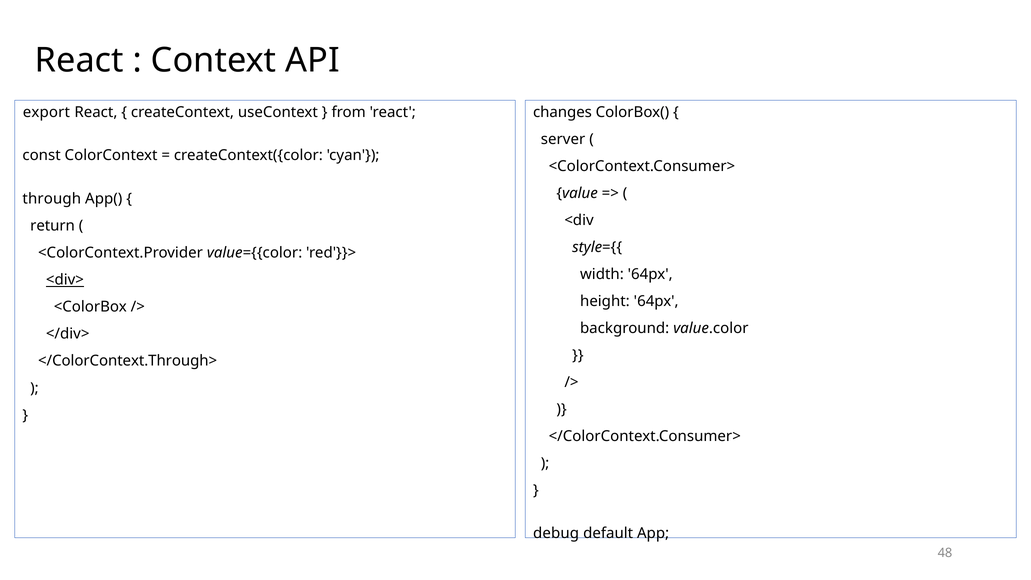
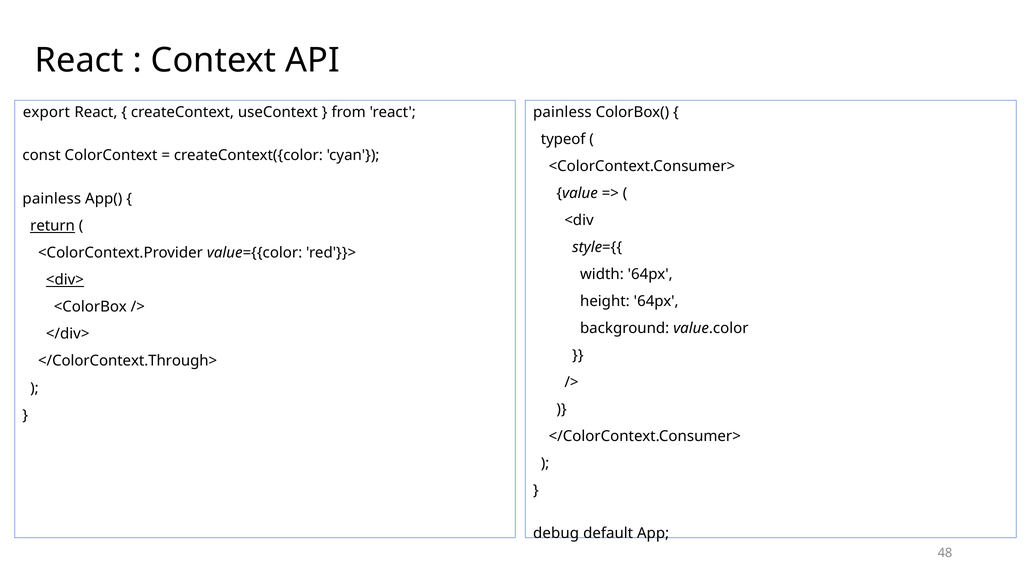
changes: changes -> painless (562, 112)
server: server -> typeof (563, 139)
through: through -> painless (52, 199)
return underline: none -> present (53, 226)
